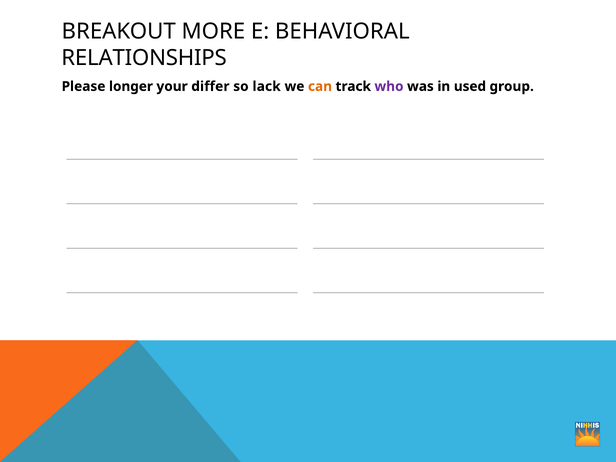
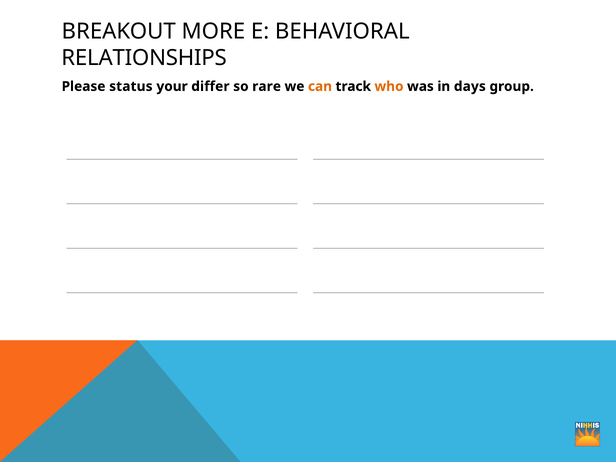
longer: longer -> status (131, 86)
lack: lack -> rare (267, 86)
who colour: purple -> orange (389, 86)
used: used -> days (470, 86)
